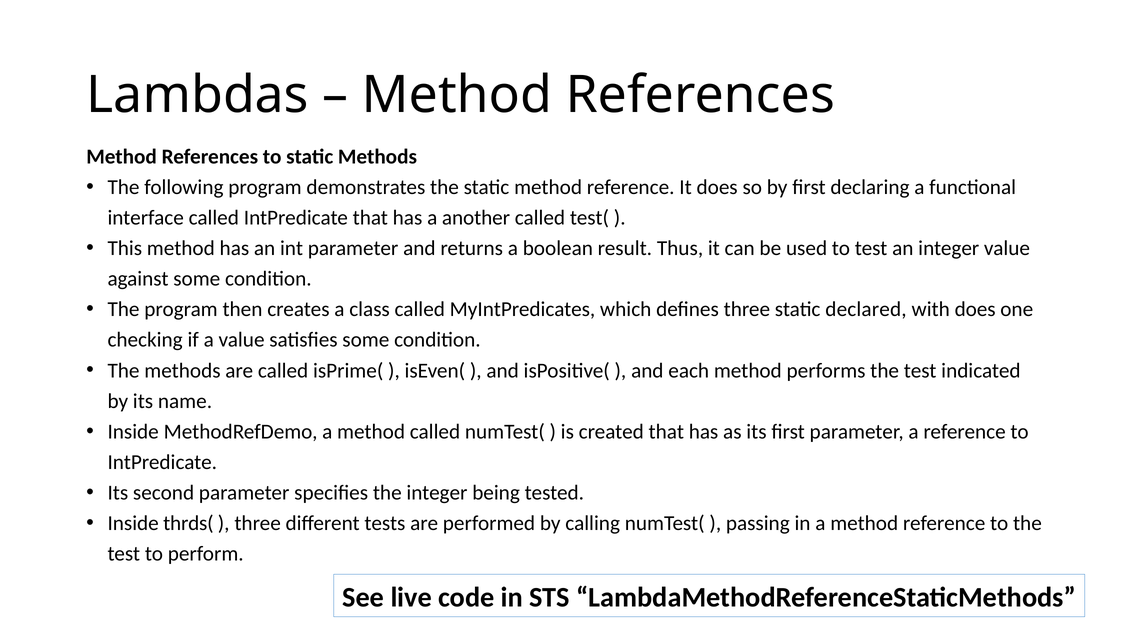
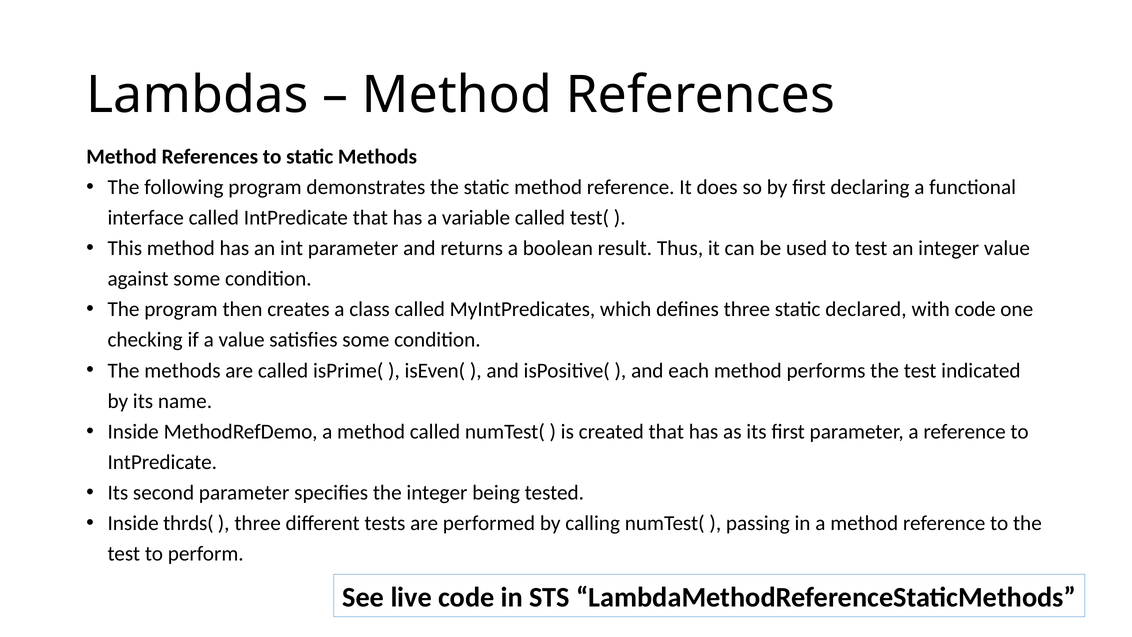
another: another -> variable (476, 218)
with does: does -> code (975, 309)
